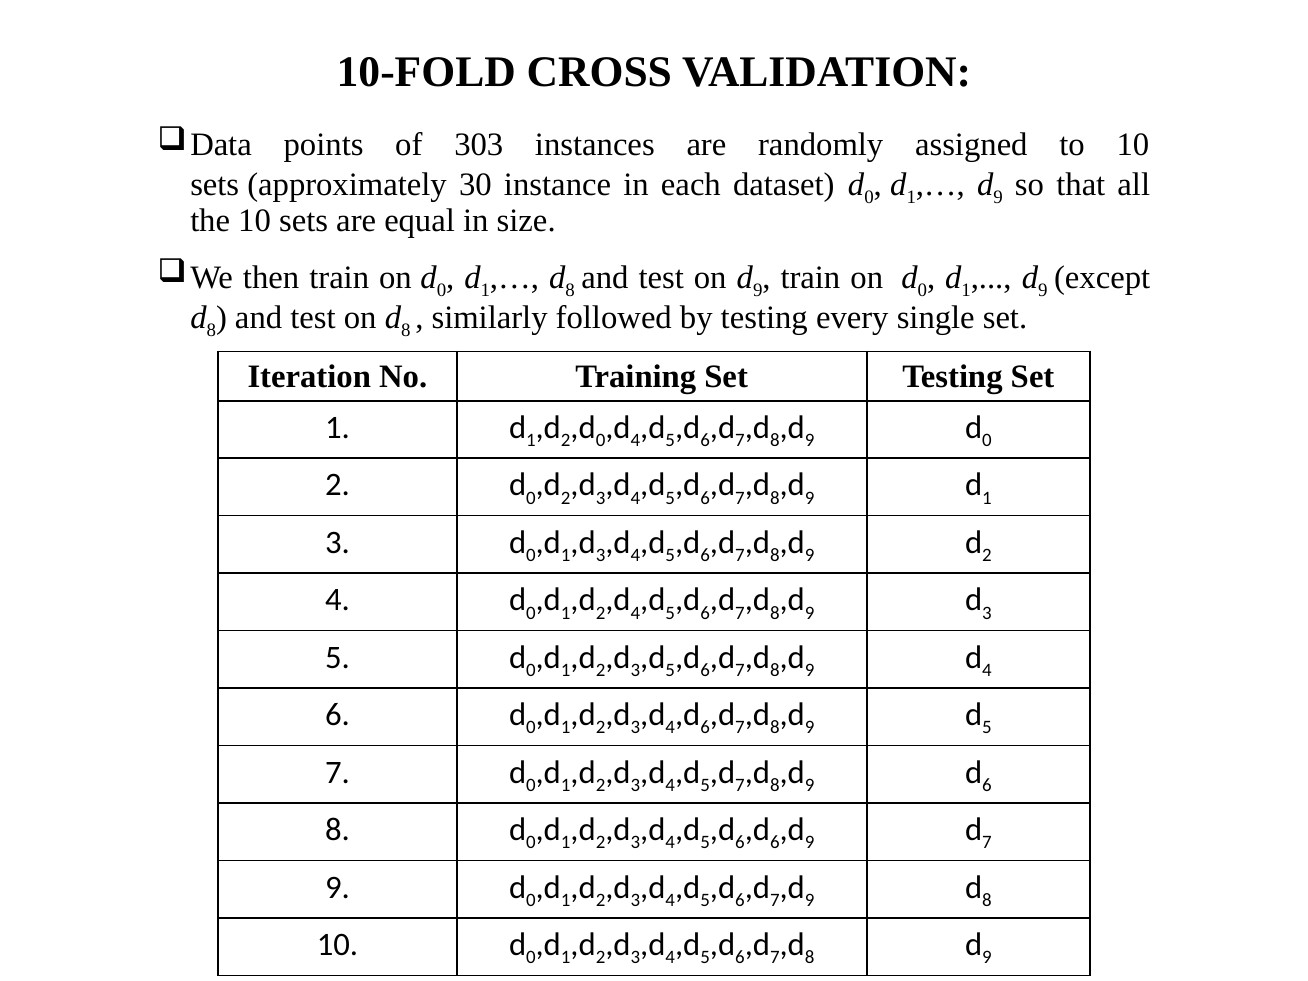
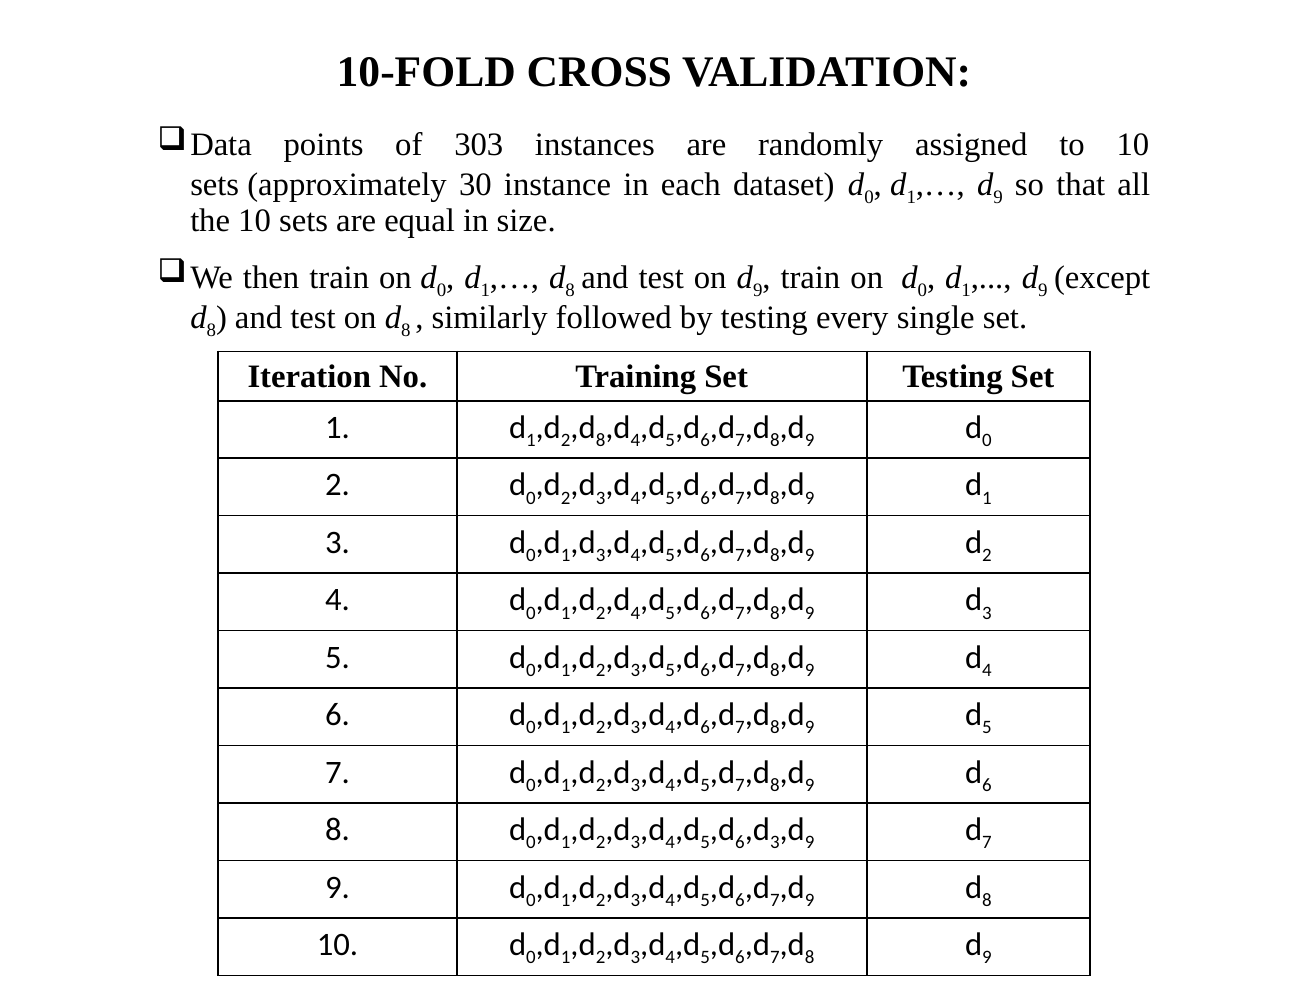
0: 0 -> 8 (601, 440)
6: 6 -> 3 (775, 843)
